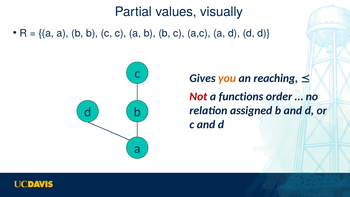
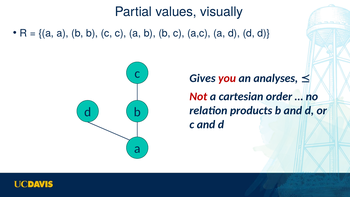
you colour: orange -> red (227, 78)
reaching: reaching -> analyses (276, 78)
functions: functions -> cartesian (241, 96)
assigned: assigned -> products (251, 110)
